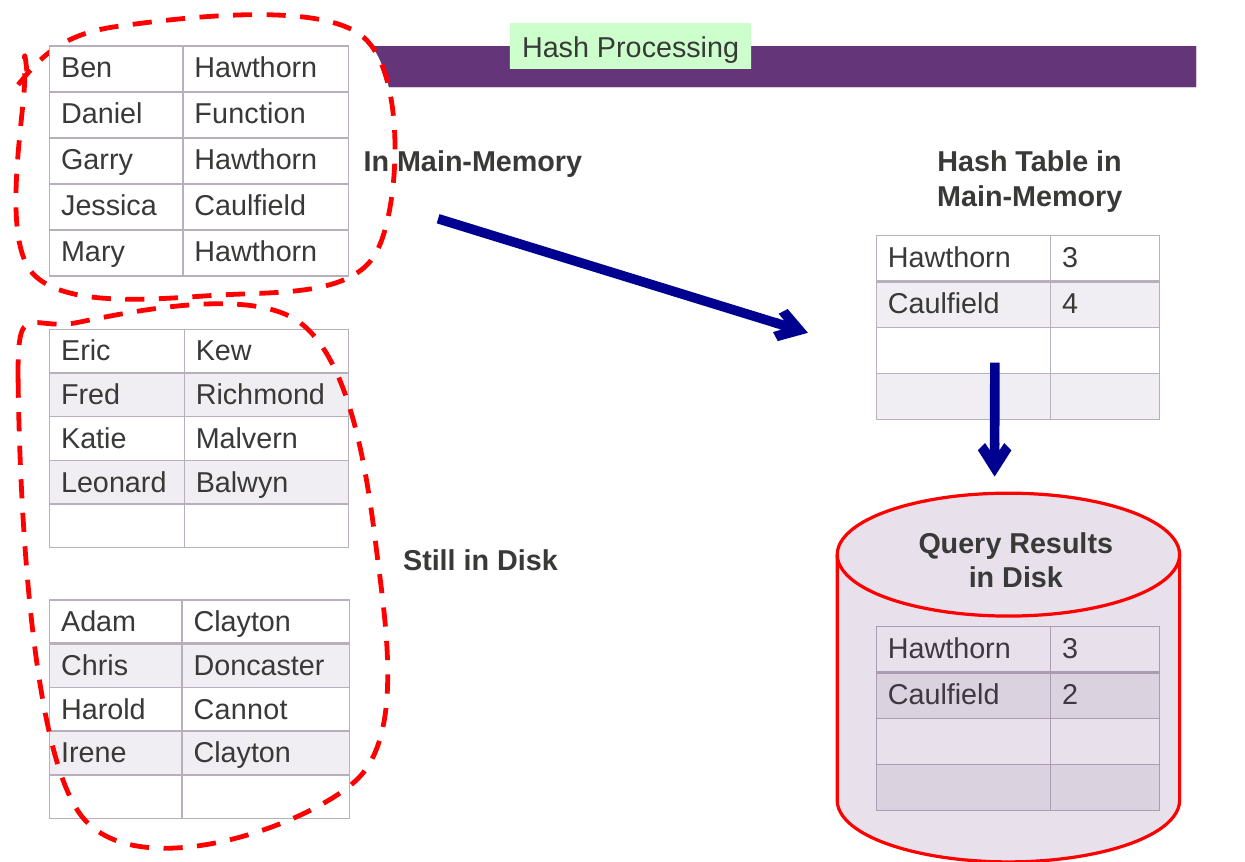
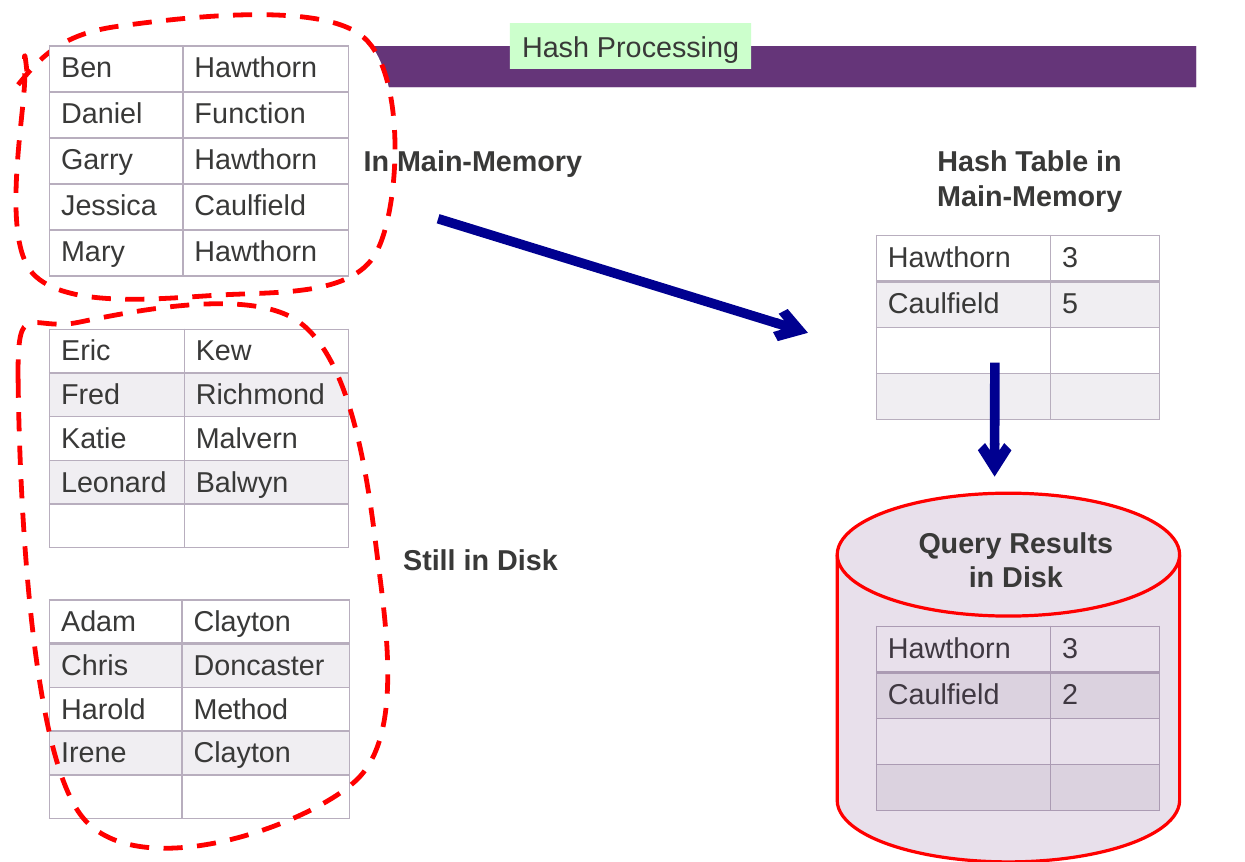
4: 4 -> 5 (1070, 304)
Cannot: Cannot -> Method (241, 710)
